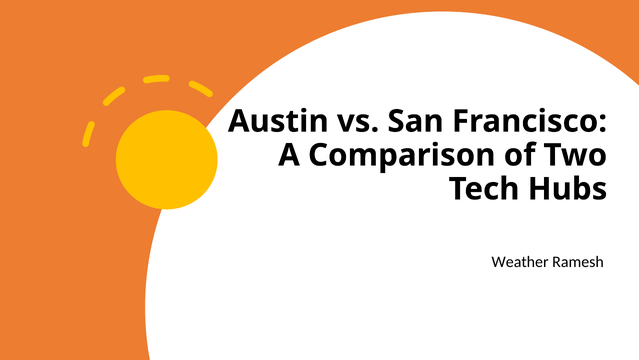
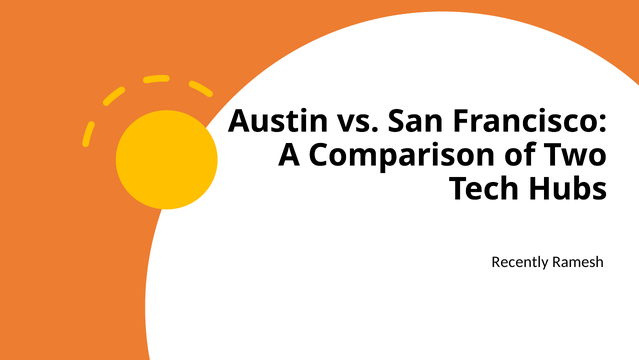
Weather: Weather -> Recently (520, 262)
